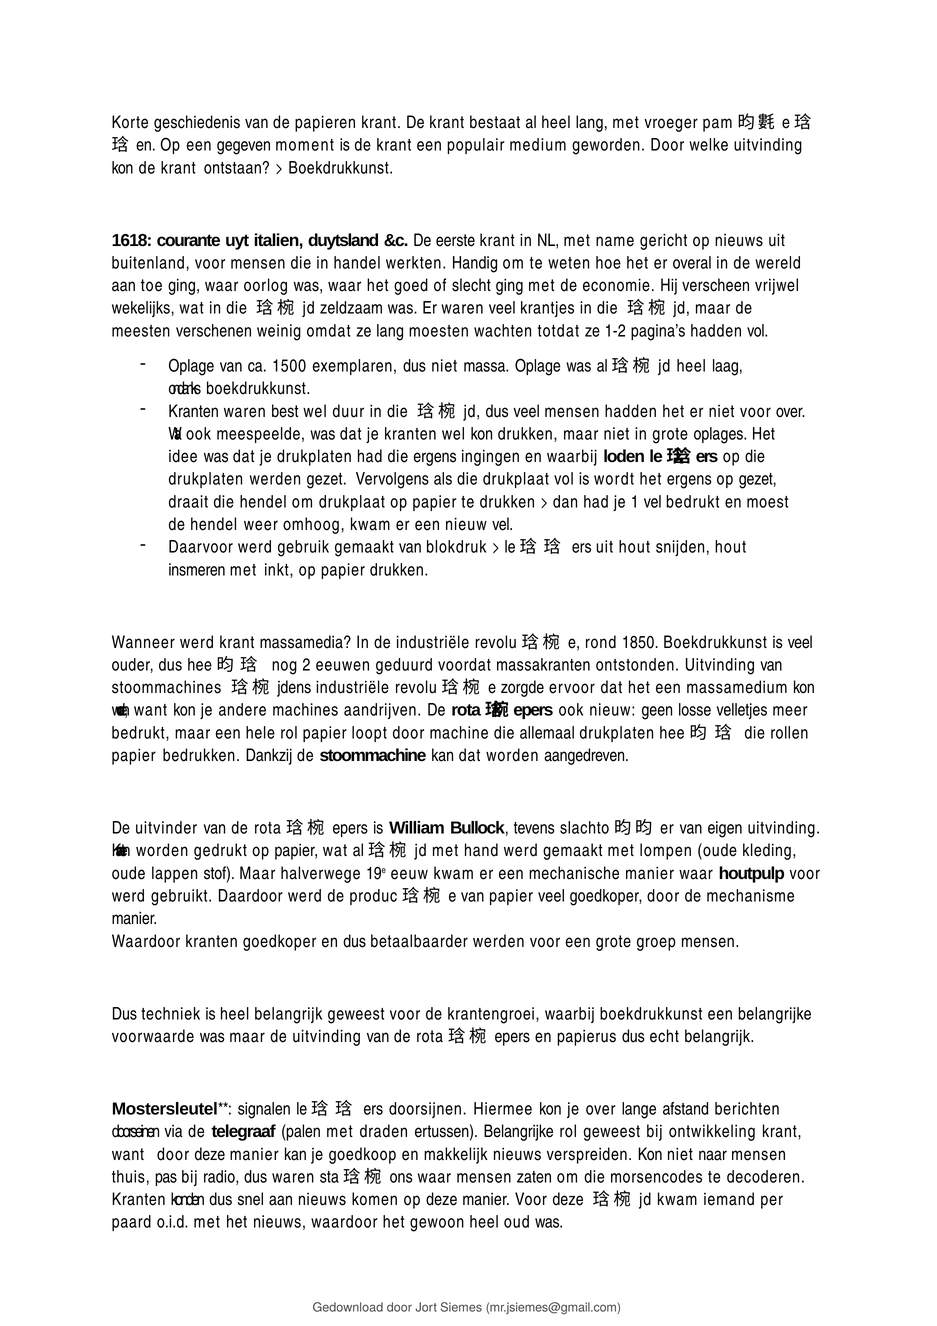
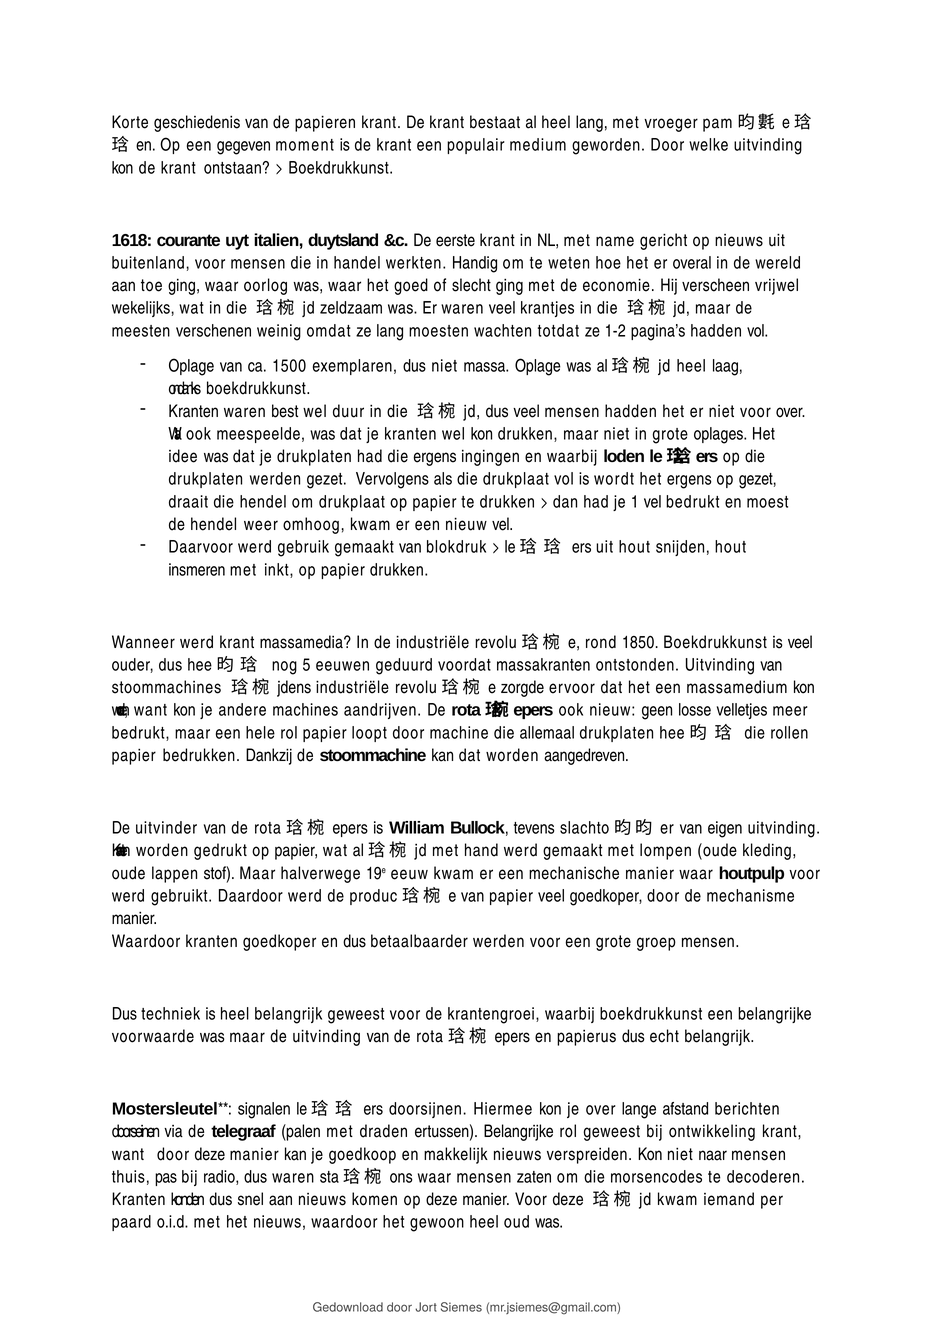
2: 2 -> 5 (307, 665)
